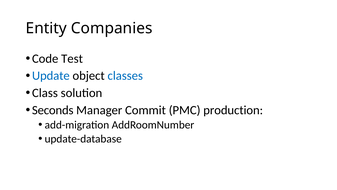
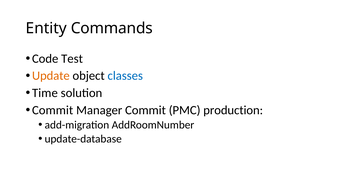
Companies: Companies -> Commands (112, 28)
Update colour: blue -> orange (51, 76)
Class: Class -> Time (45, 93)
Seconds: Seconds -> Commit (53, 110)
